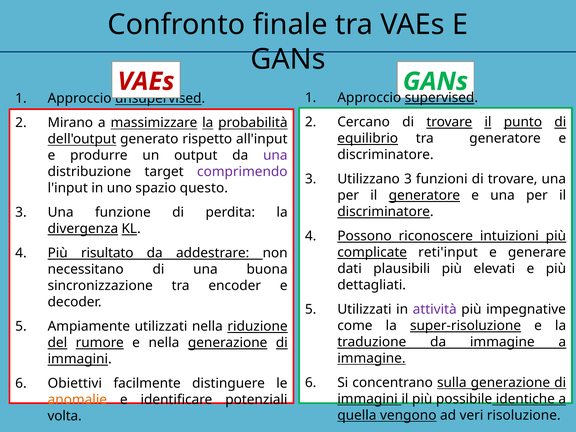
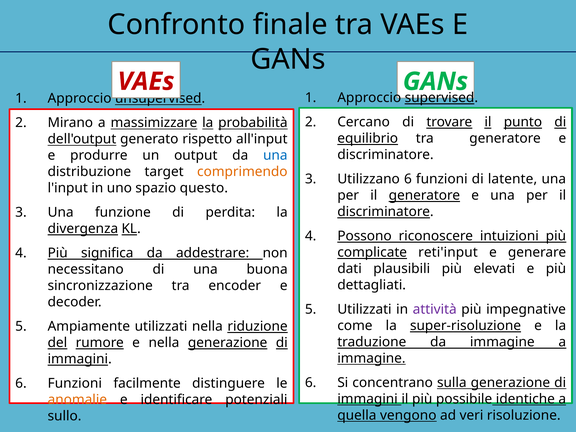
una colour: purple -> blue (275, 155)
comprimendo colour: purple -> orange (242, 172)
Utilizzano 3: 3 -> 6 (408, 179)
funzioni di trovare: trovare -> latente (513, 179)
risultato: risultato -> significa (107, 253)
Obiettivi: Obiettivi -> Funzioni (75, 383)
volta: volta -> sullo (65, 416)
